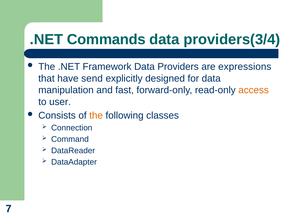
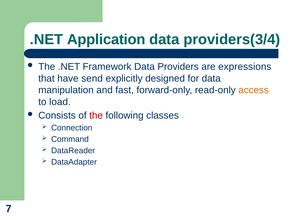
Commands: Commands -> Application (106, 39)
user: user -> load (60, 102)
the colour: orange -> red (96, 115)
